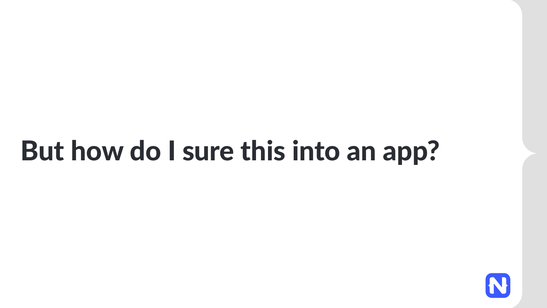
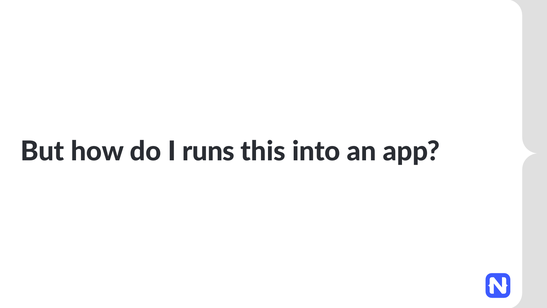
sure: sure -> runs (208, 151)
